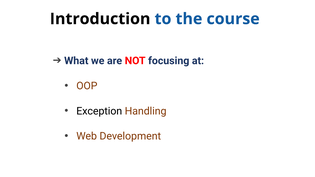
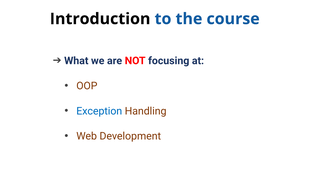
Exception colour: black -> blue (99, 111)
